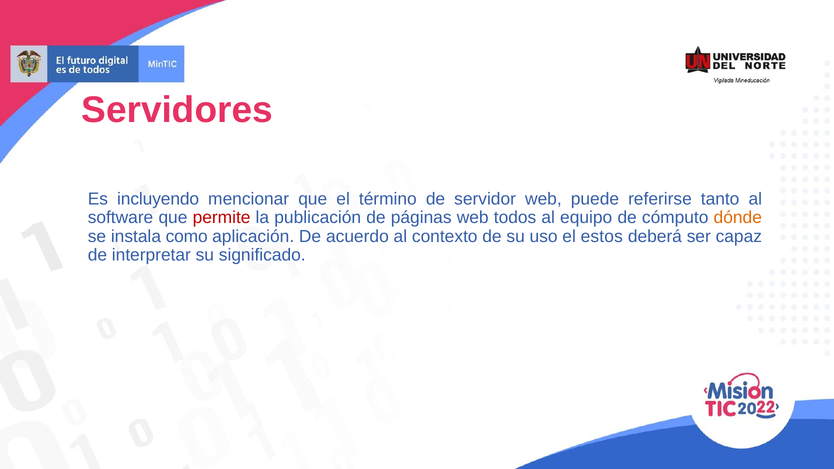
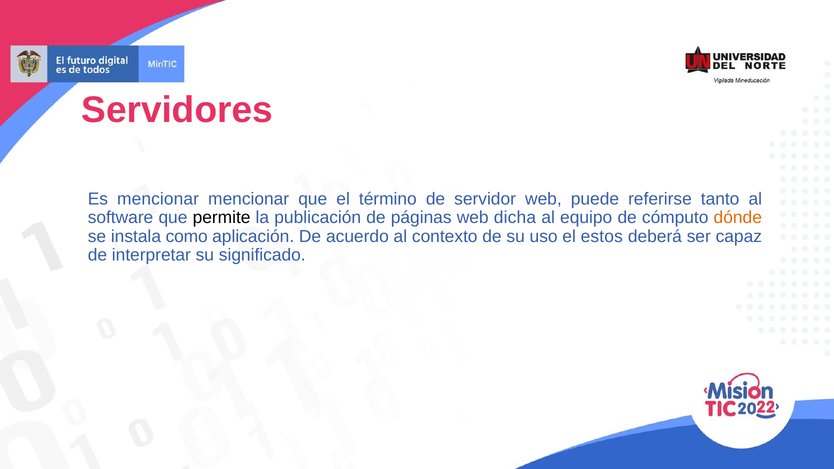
Es incluyendo: incluyendo -> mencionar (158, 199)
permite colour: red -> black (222, 218)
todos: todos -> dicha (515, 218)
